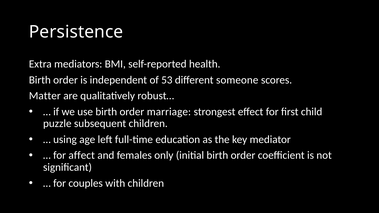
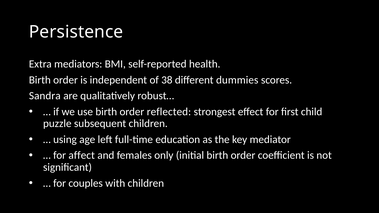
53: 53 -> 38 (167, 80)
someone: someone -> dummies (237, 80)
Matter: Matter -> Sandra (45, 96)
marriage: marriage -> reflected (169, 112)
